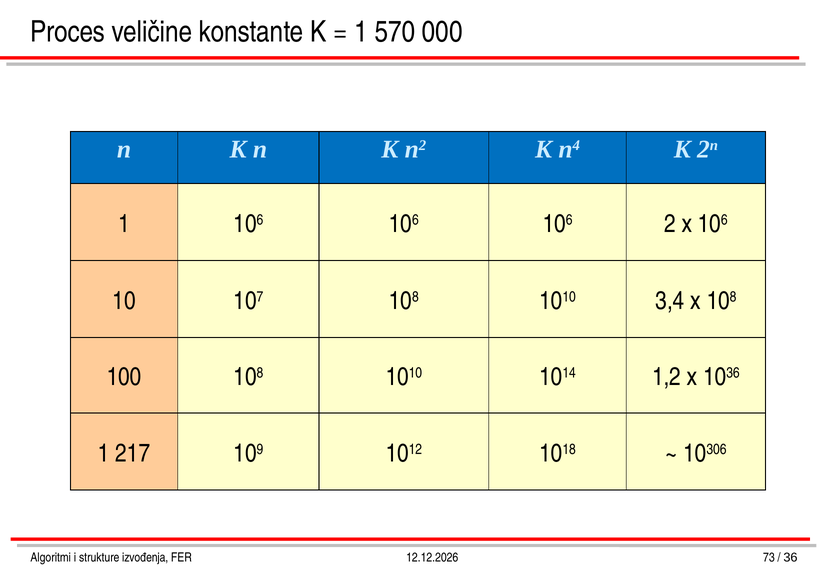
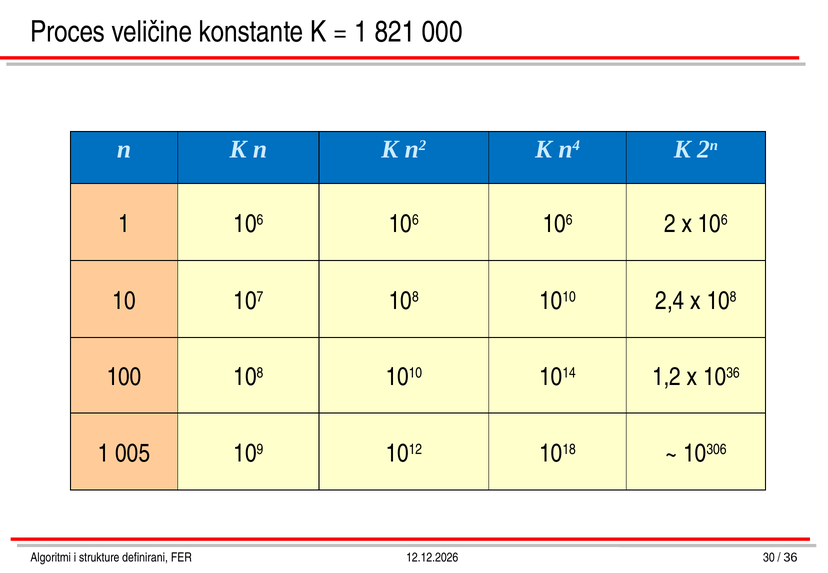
570: 570 -> 821 (395, 32)
3,4: 3,4 -> 2,4 (670, 301)
217: 217 -> 005 (133, 453)
izvođenja: izvođenja -> definirani (145, 558)
73: 73 -> 30 (769, 558)
